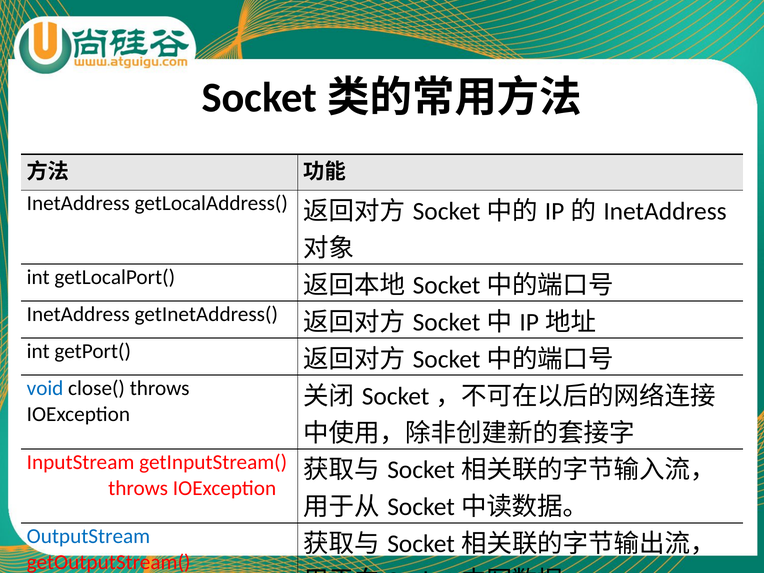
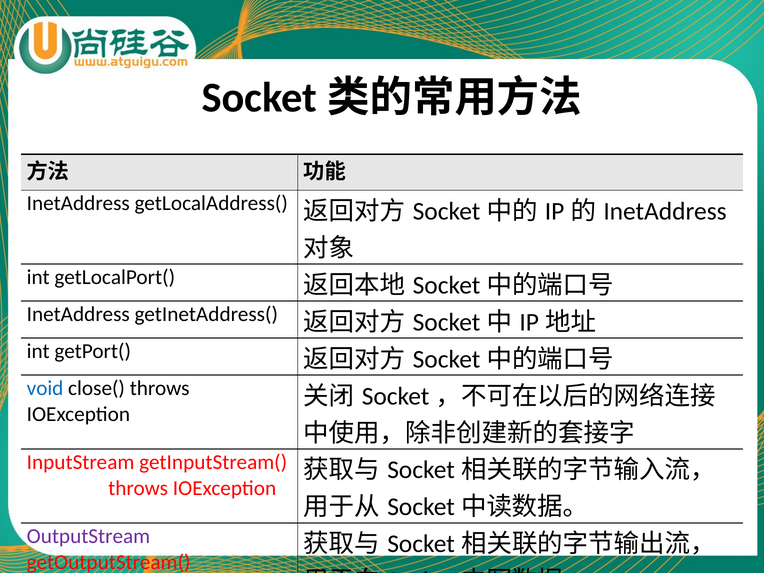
OutputStream colour: blue -> purple (88, 536)
